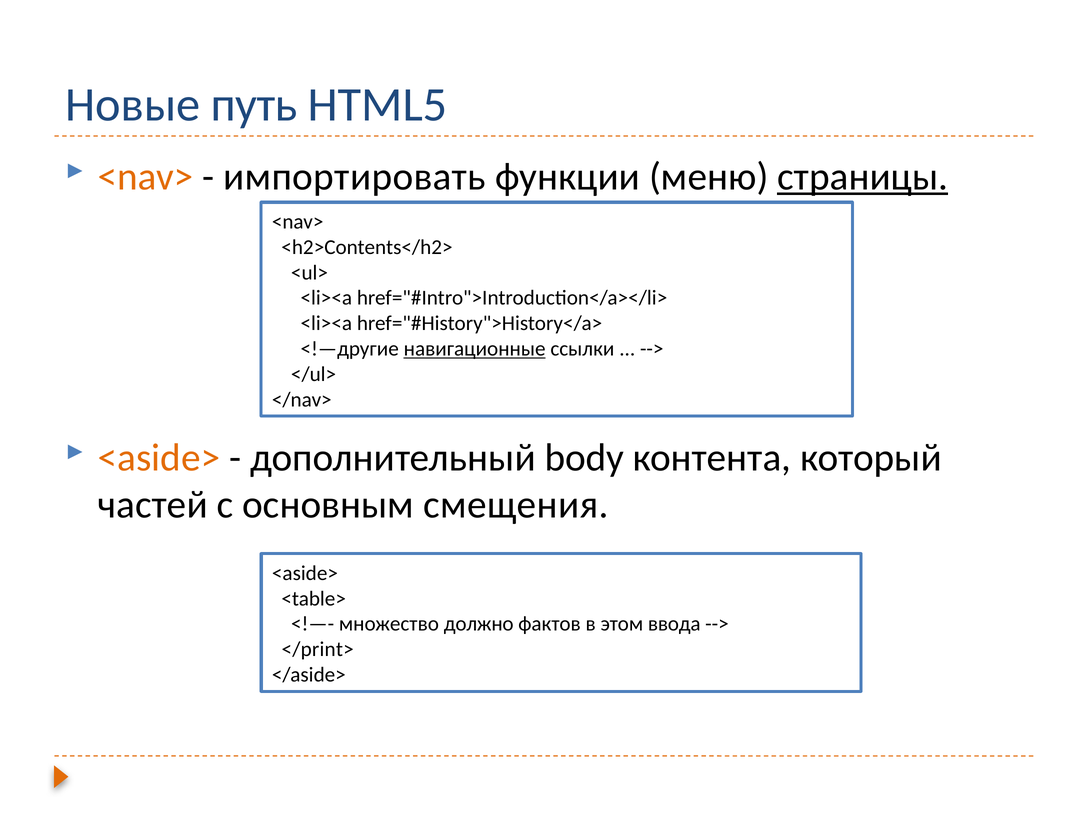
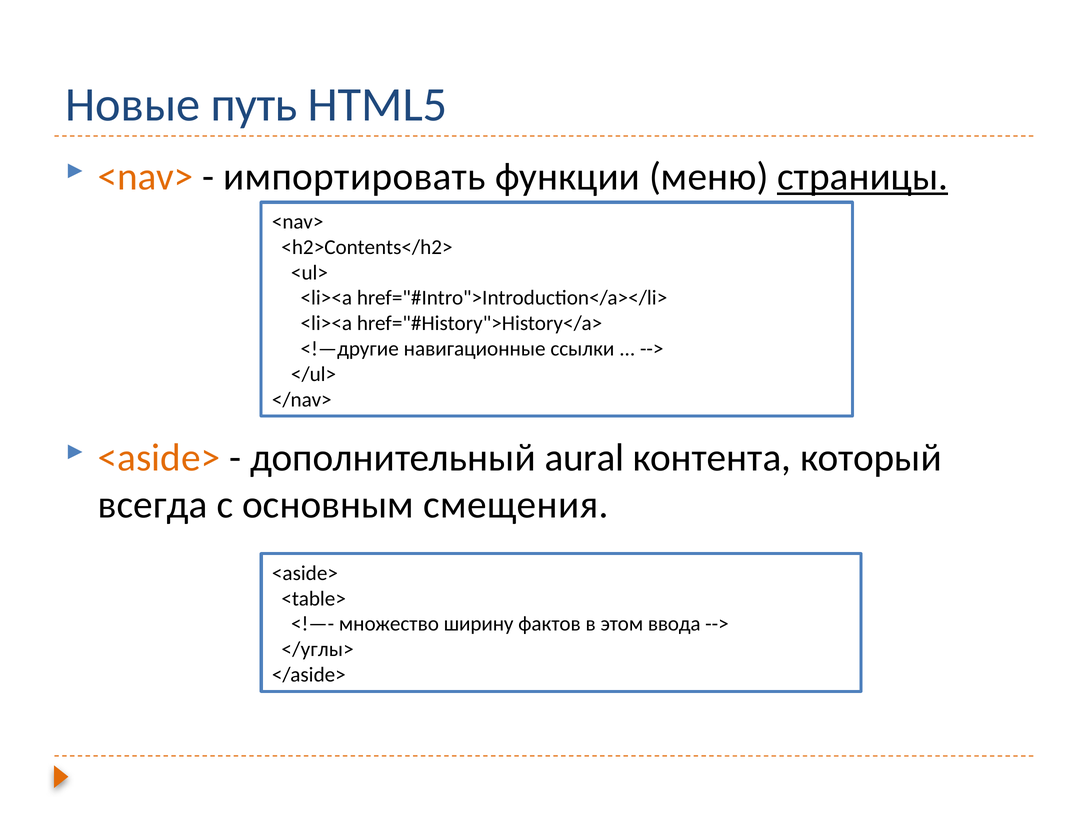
навигационные underline: present -> none (475, 349)
body: body -> aural (584, 458)
частей: частей -> всегда (153, 505)
должно: должно -> ширину (479, 624)
</print>: </print> -> </углы> (318, 649)
